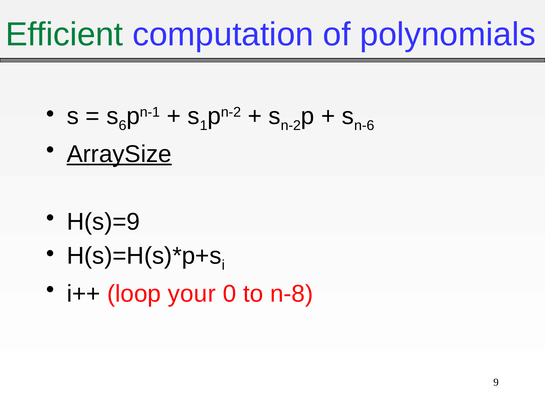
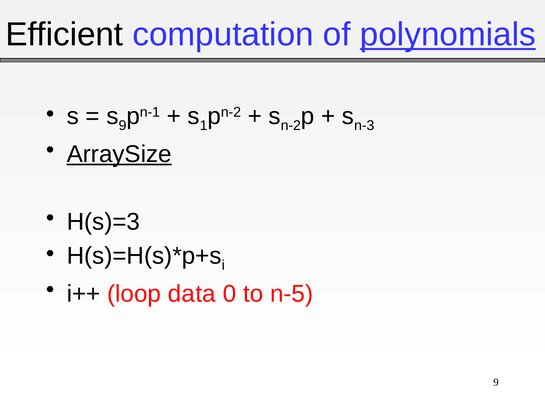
Efficient colour: green -> black (64, 35)
polynomials underline: none -> present (448, 35)
s 6: 6 -> 9 (123, 125)
n-6: n-6 -> n-3 (364, 125)
H(s)=9: H(s)=9 -> H(s)=3 (103, 222)
your: your -> data (192, 294)
n-8: n-8 -> n-5 (292, 294)
